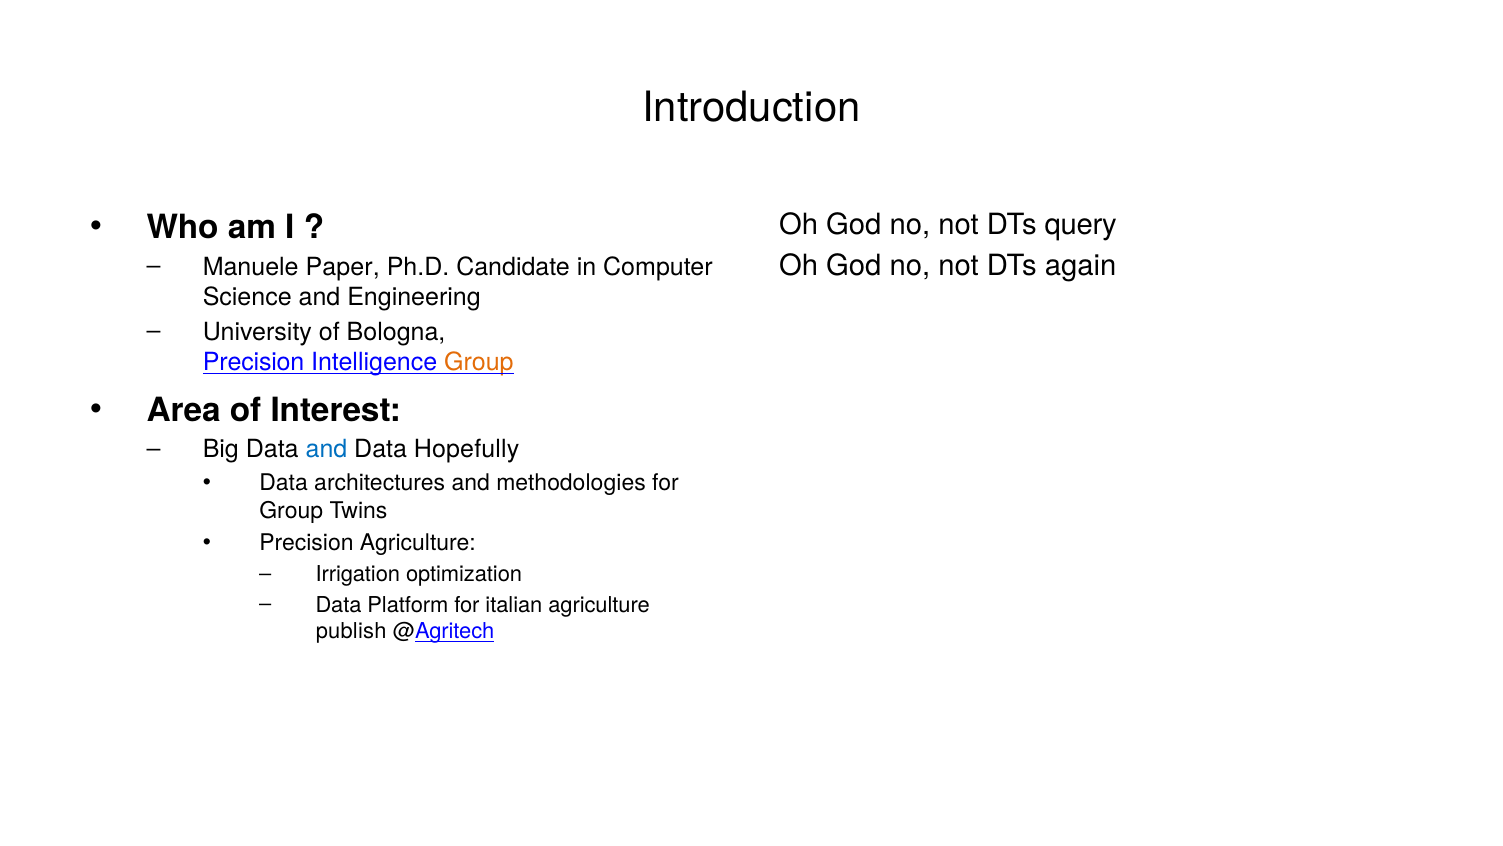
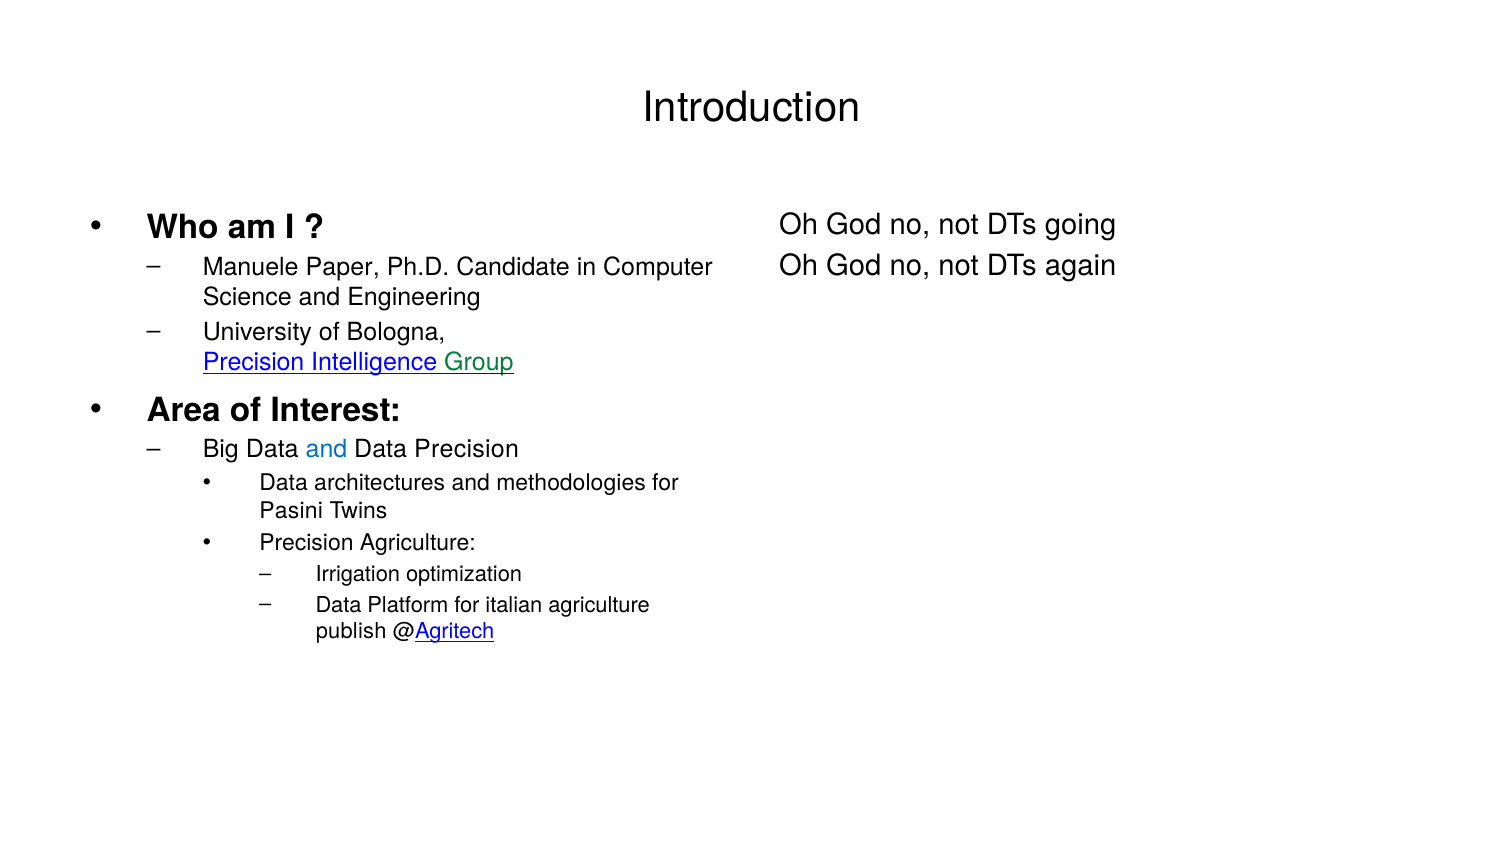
query: query -> going (1081, 224)
Group colour: orange -> green (479, 362)
Data Hopefully: Hopefully -> Precision (467, 449)
Group: Group -> Pasini (291, 510)
